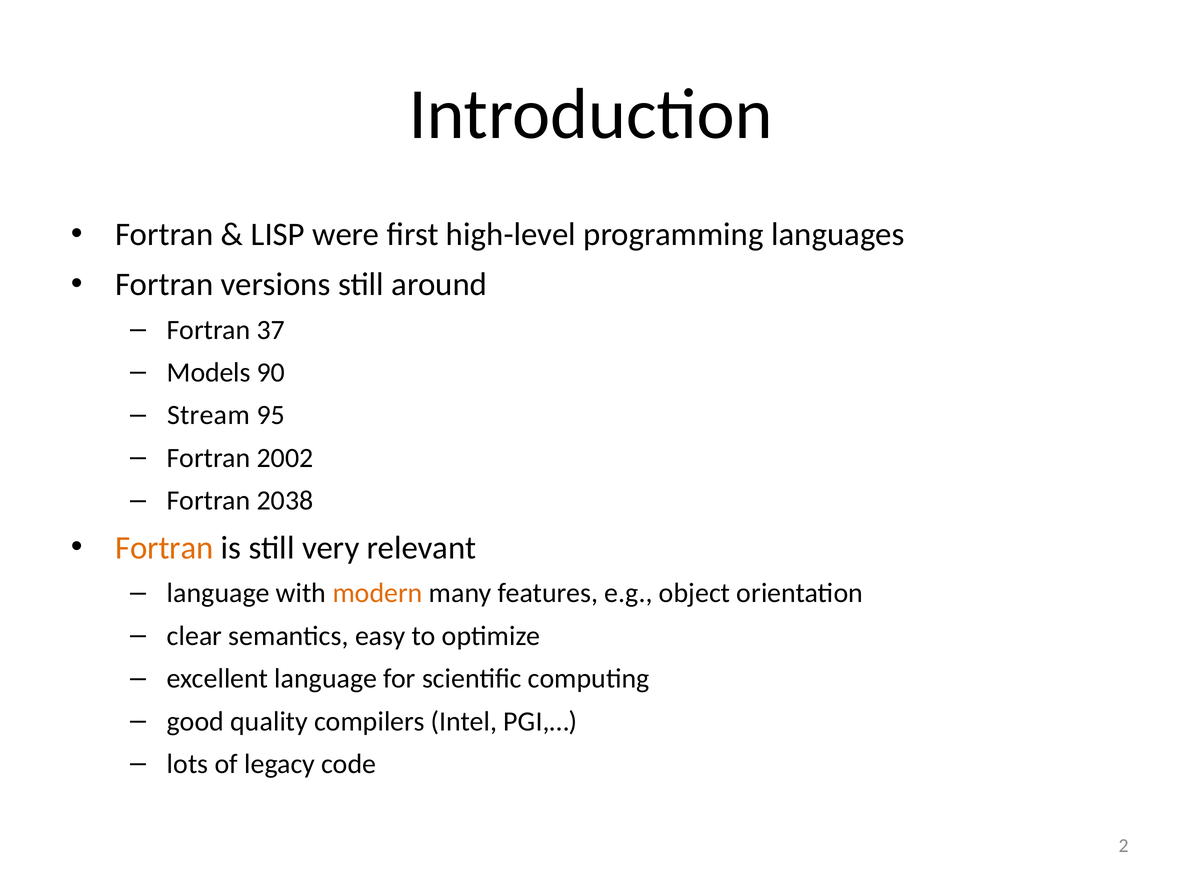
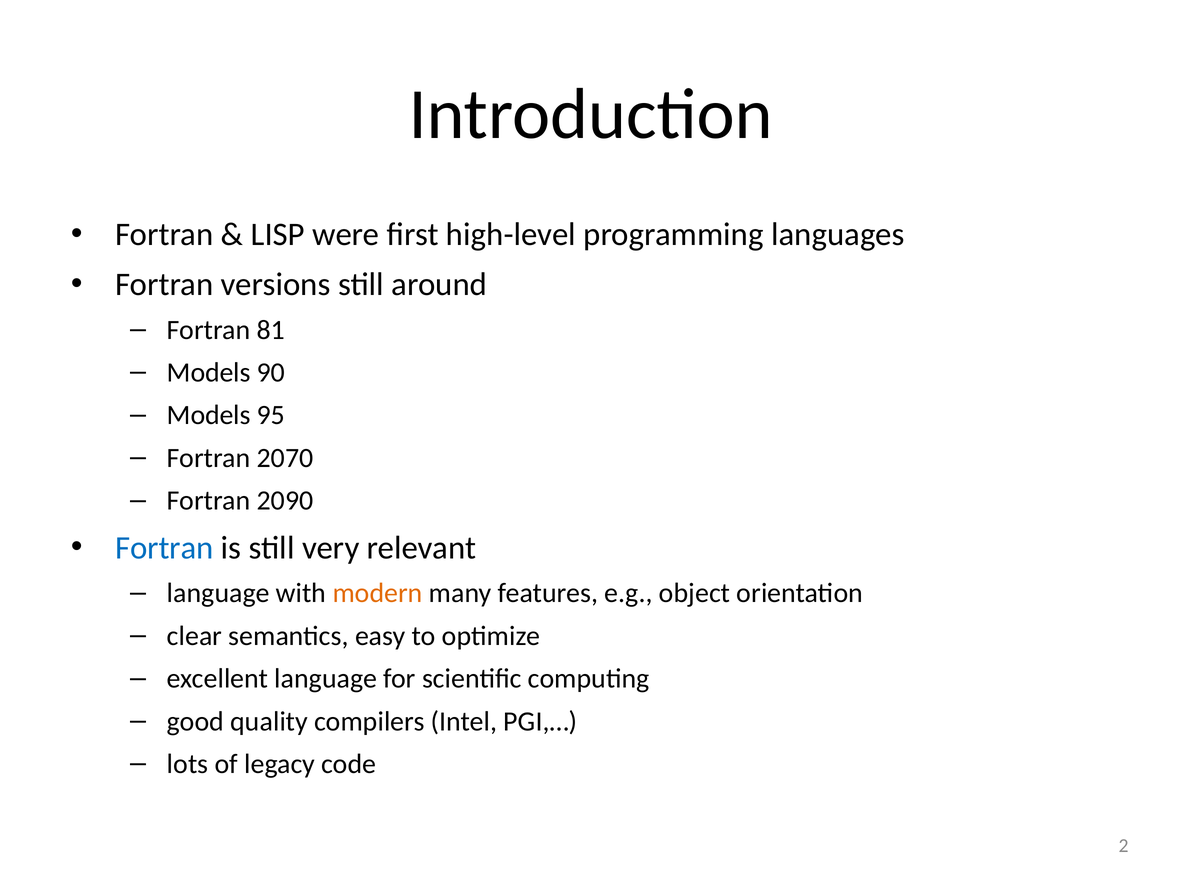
37: 37 -> 81 (271, 330)
Stream: Stream -> Models (209, 415)
2002: 2002 -> 2070 (285, 458)
2038: 2038 -> 2090 (285, 501)
Fortran colour: orange -> blue (164, 548)
